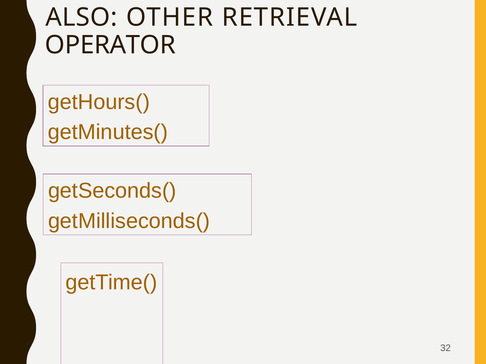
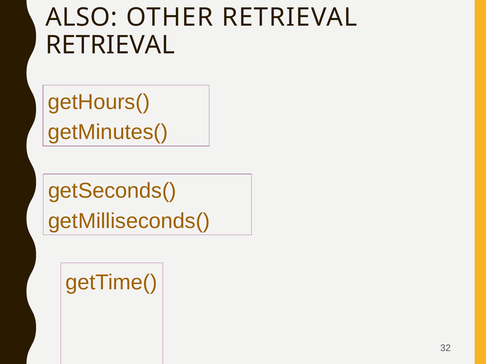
OPERATOR: OPERATOR -> RETRIEVAL (110, 45)
